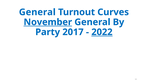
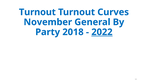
General: General -> Turnout (37, 12)
November underline: present -> none (48, 22)
2017: 2017 -> 2018 (73, 32)
